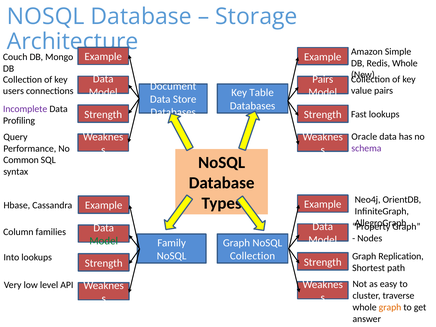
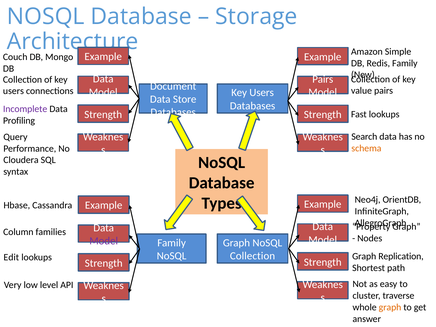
Redis Whole: Whole -> Family (405, 63)
Table: Table -> Users (262, 93)
Oracle: Oracle -> Search (364, 137)
schema colour: purple -> orange (366, 148)
Common: Common -> Cloudera (21, 160)
Model colour: green -> purple (104, 241)
Into: Into -> Edit (11, 257)
